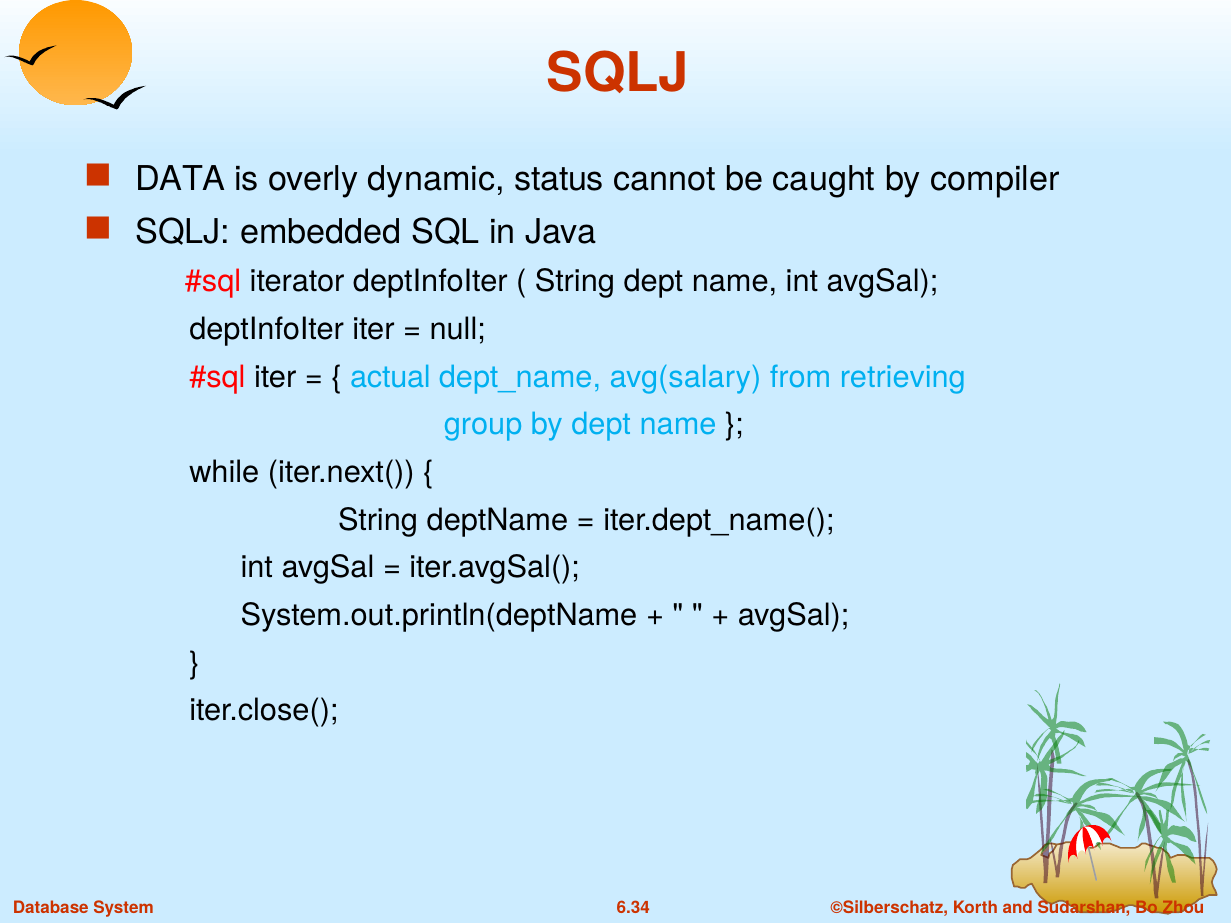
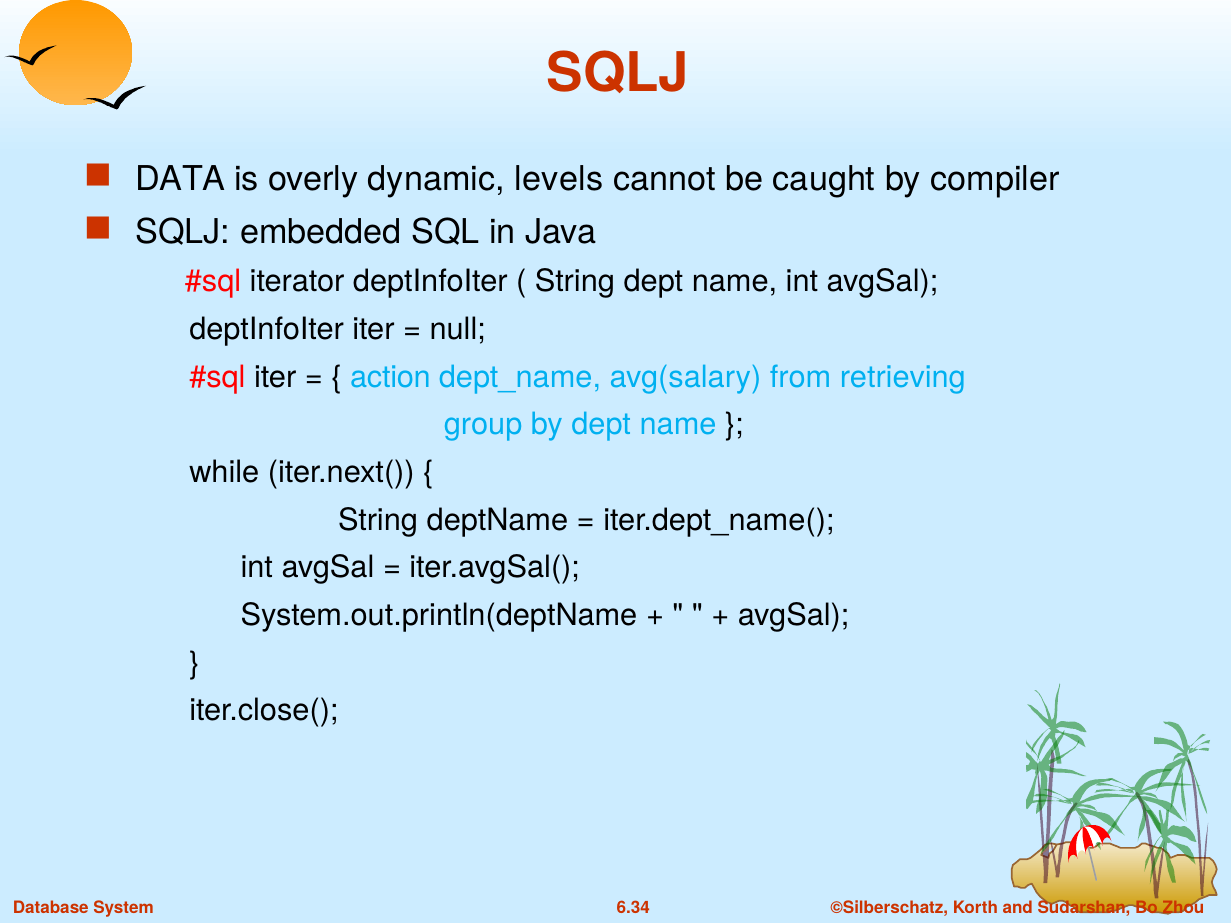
status: status -> levels (559, 179)
actual: actual -> action (390, 377)
